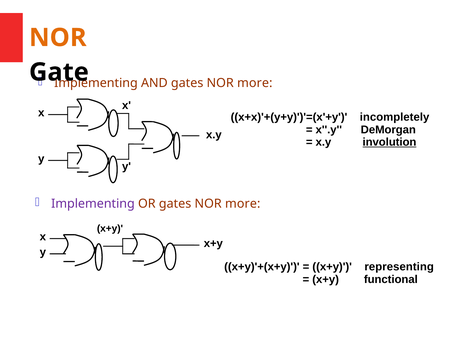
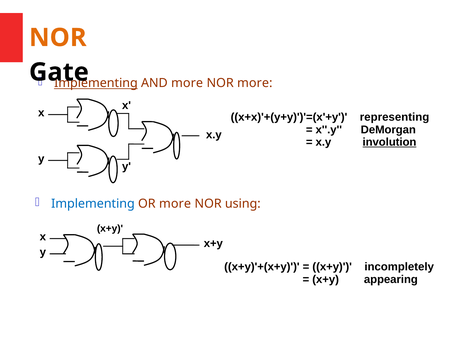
Implementing underline: none -> present (96, 83)
AND gates: gates -> more (187, 83)
incompletely: incompletely -> representing (395, 117)
Implementing colour: purple -> blue (93, 204)
OR gates: gates -> more (175, 204)
more: more -> using (243, 204)
representing: representing -> incompletely (399, 266)
functional: functional -> appearing (391, 279)
